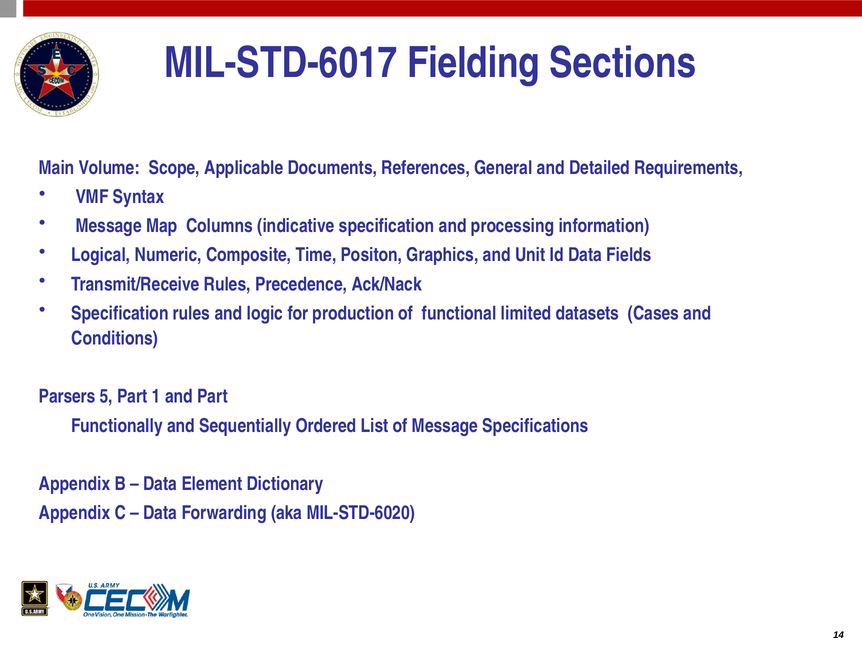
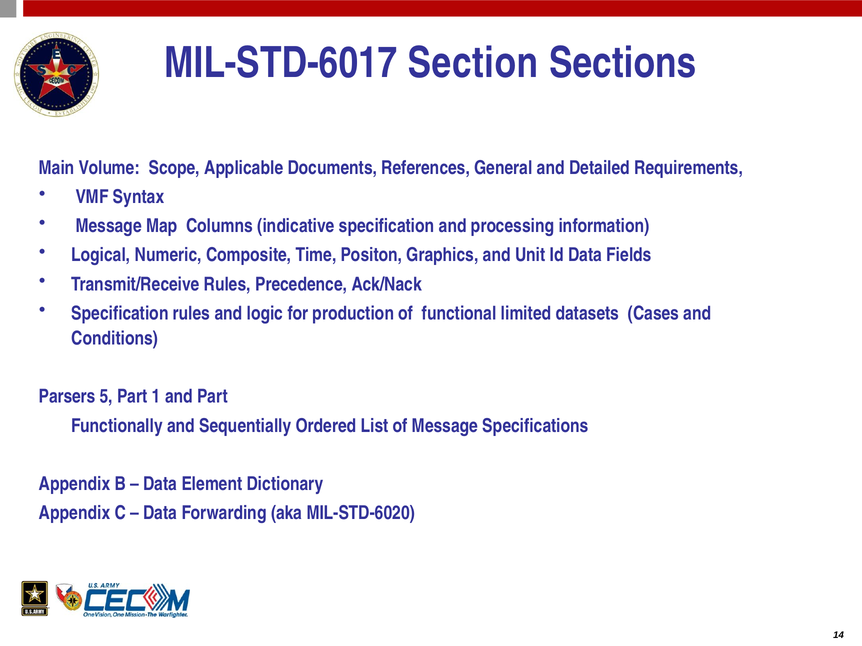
Fielding: Fielding -> Section (473, 63)
